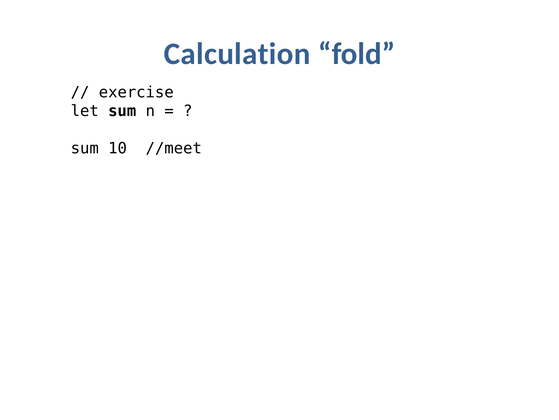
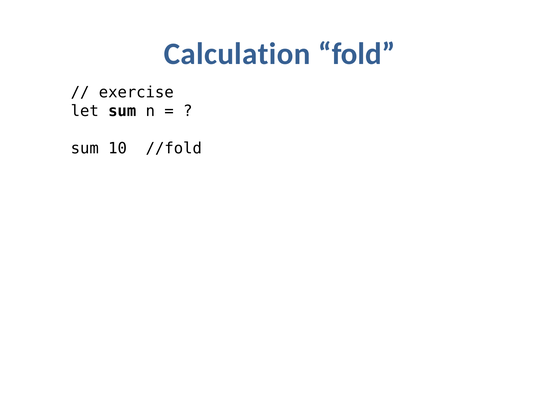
//meet: //meet -> //fold (174, 148)
